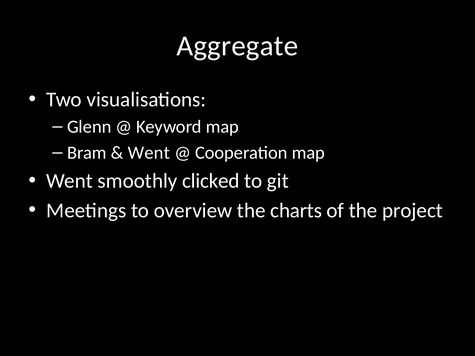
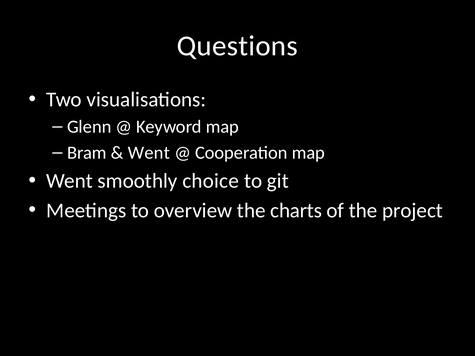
Aggregate: Aggregate -> Questions (237, 46)
clicked: clicked -> choice (211, 181)
